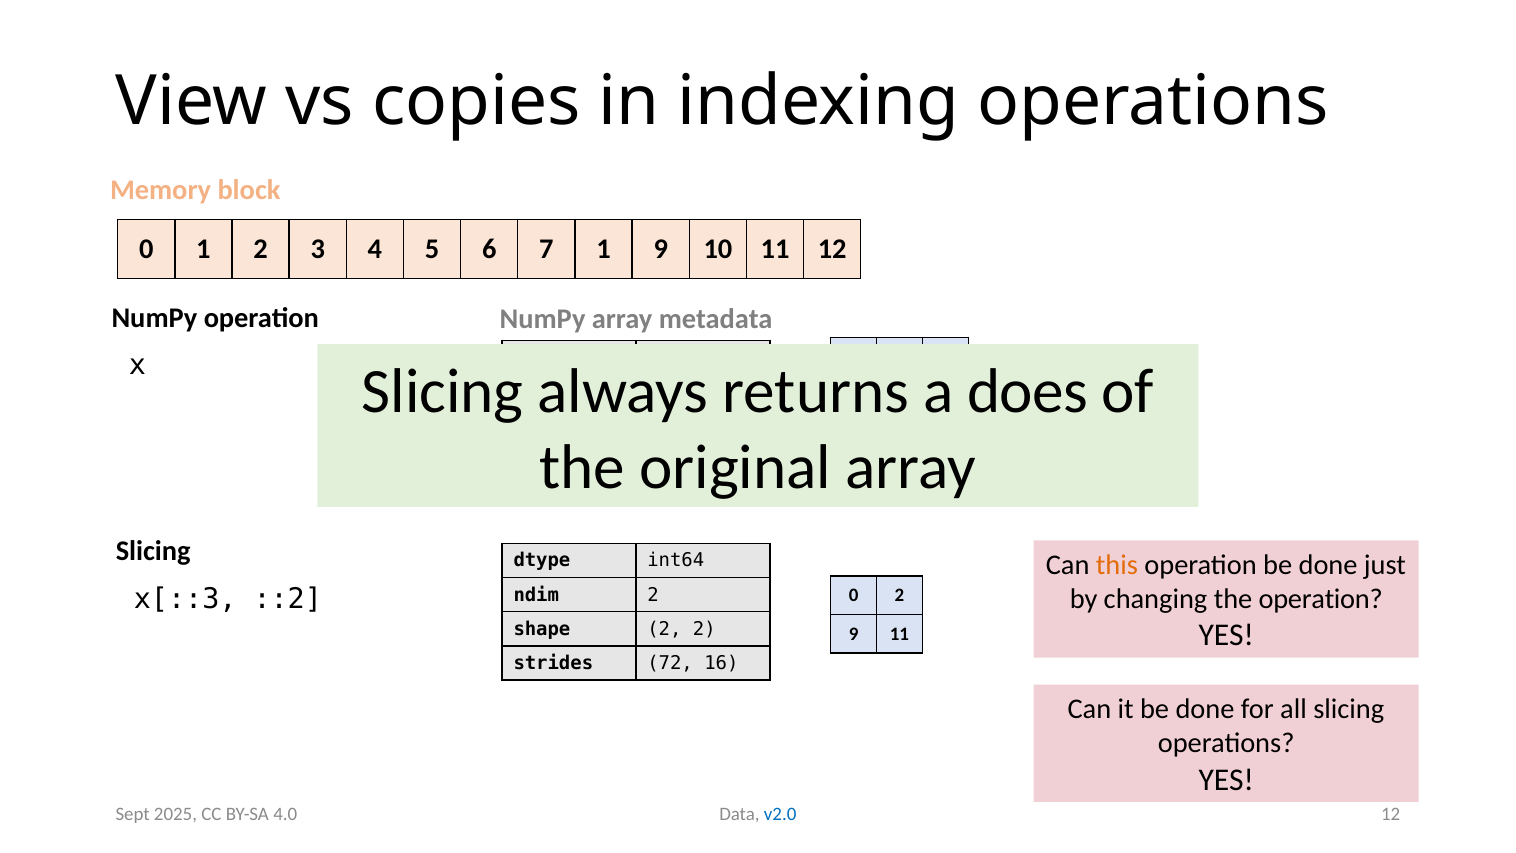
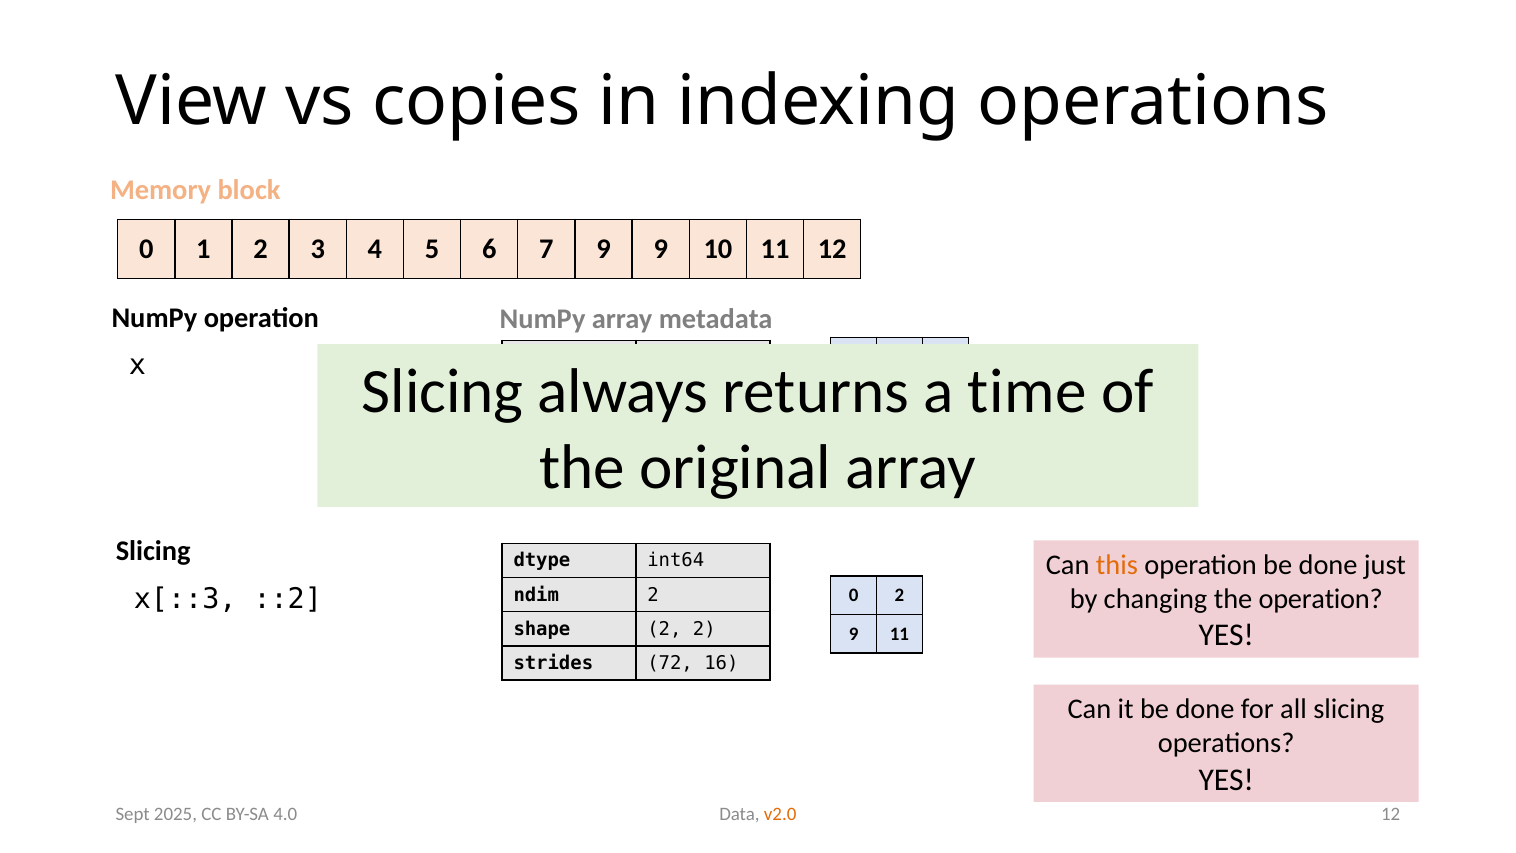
7 1: 1 -> 9 (604, 249)
does: does -> time (1027, 392)
v2.0 colour: blue -> orange (780, 814)
